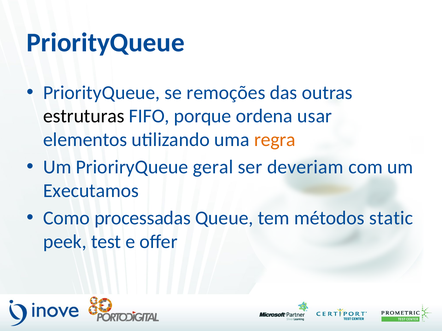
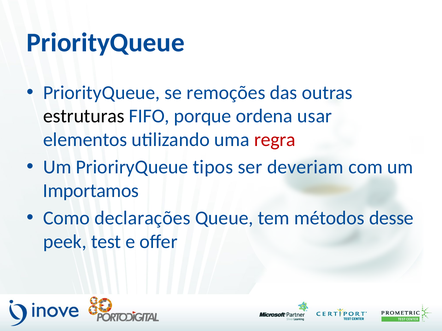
regra colour: orange -> red (275, 140)
geral: geral -> tipos (213, 167)
Executamos: Executamos -> Importamos (91, 191)
processadas: processadas -> declarações (142, 218)
static: static -> desse (391, 218)
